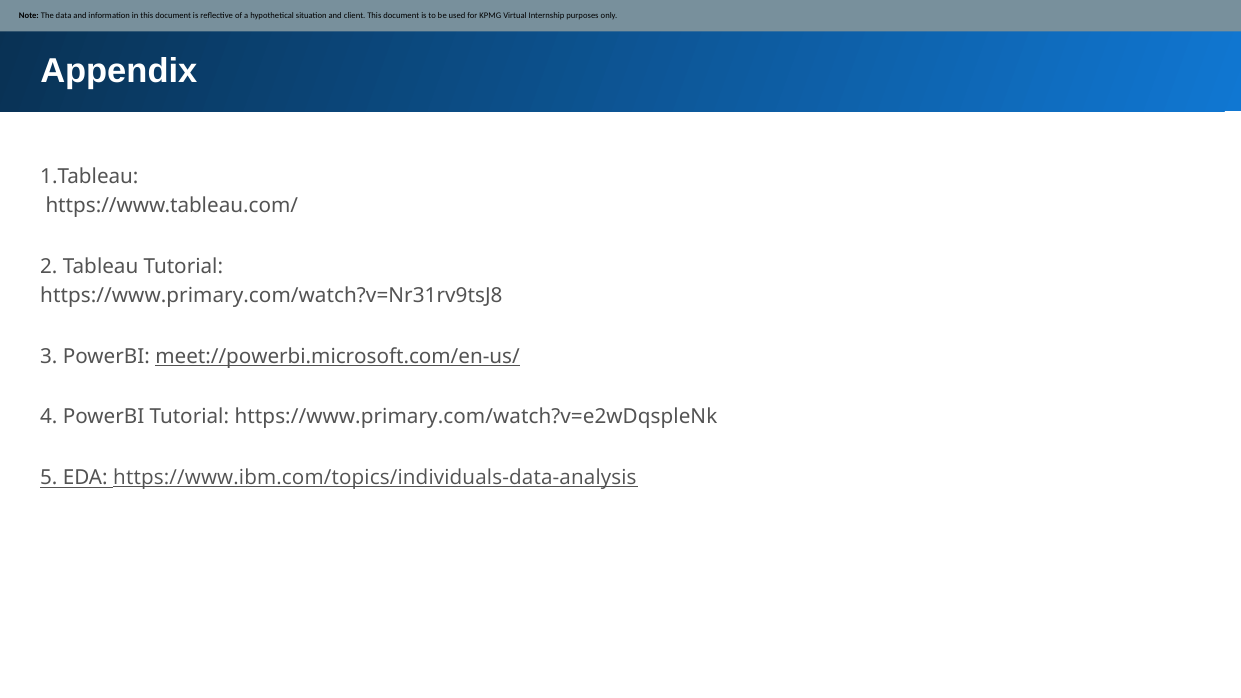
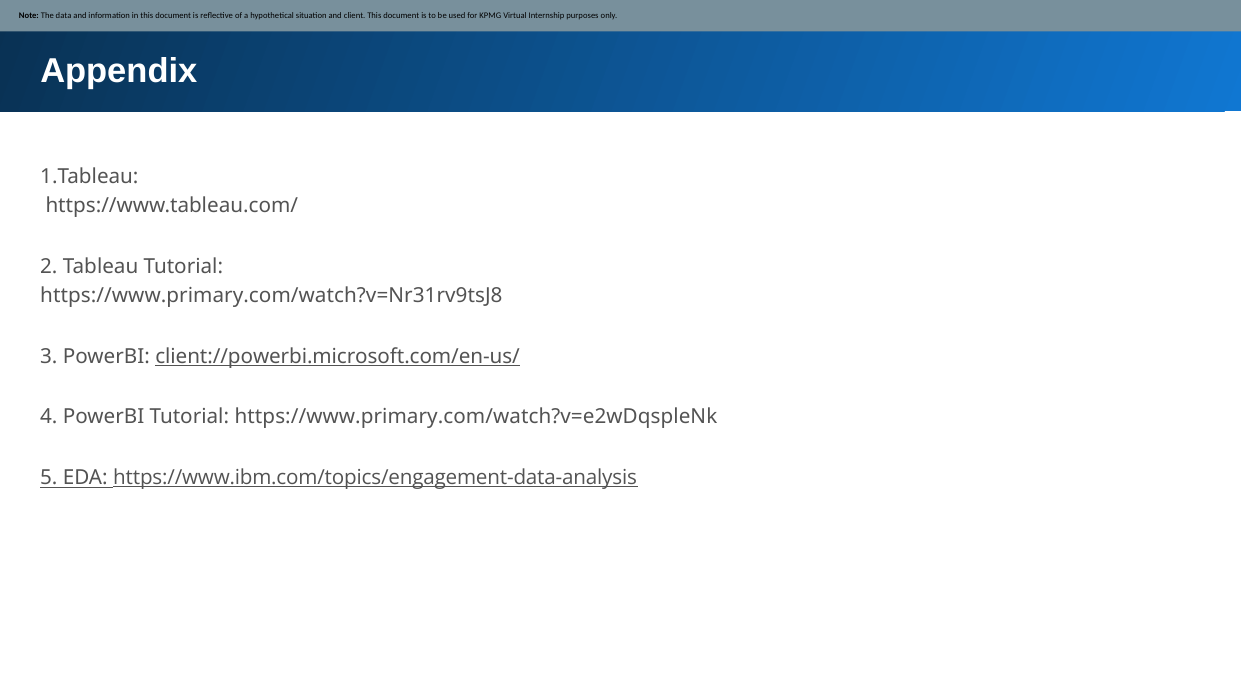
meet://powerbi.microsoft.com/en-us/: meet://powerbi.microsoft.com/en-us/ -> client://powerbi.microsoft.com/en-us/ (338, 356)
https://www.ibm.com/topics/individuals-data-analysis: https://www.ibm.com/topics/individuals-data-analysis -> https://www.ibm.com/topics/engagement-data-analysis (375, 478)
